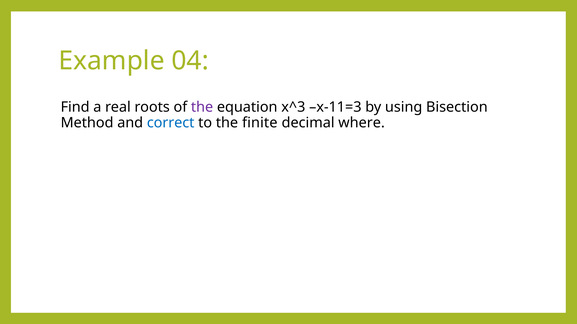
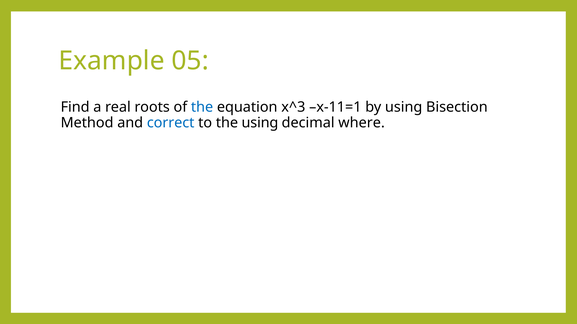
04: 04 -> 05 (190, 61)
the colour: purple -> blue (202, 107)
x-11=3: x-11=3 -> x-11=1 (335, 107)
the finite: finite -> using (260, 123)
